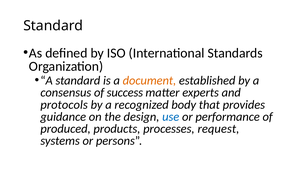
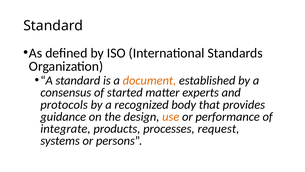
success: success -> started (125, 92)
use colour: blue -> orange (171, 116)
produced: produced -> integrate (65, 128)
